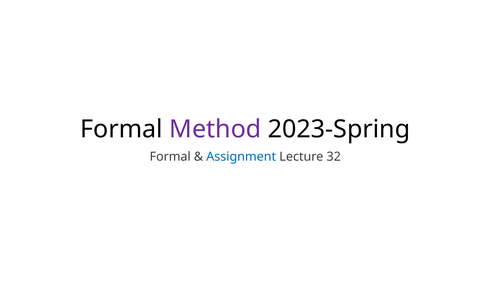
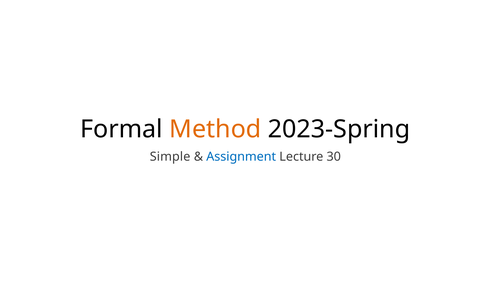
Method colour: purple -> orange (215, 129)
Formal: Formal -> Simple (170, 157)
32: 32 -> 30 (334, 157)
